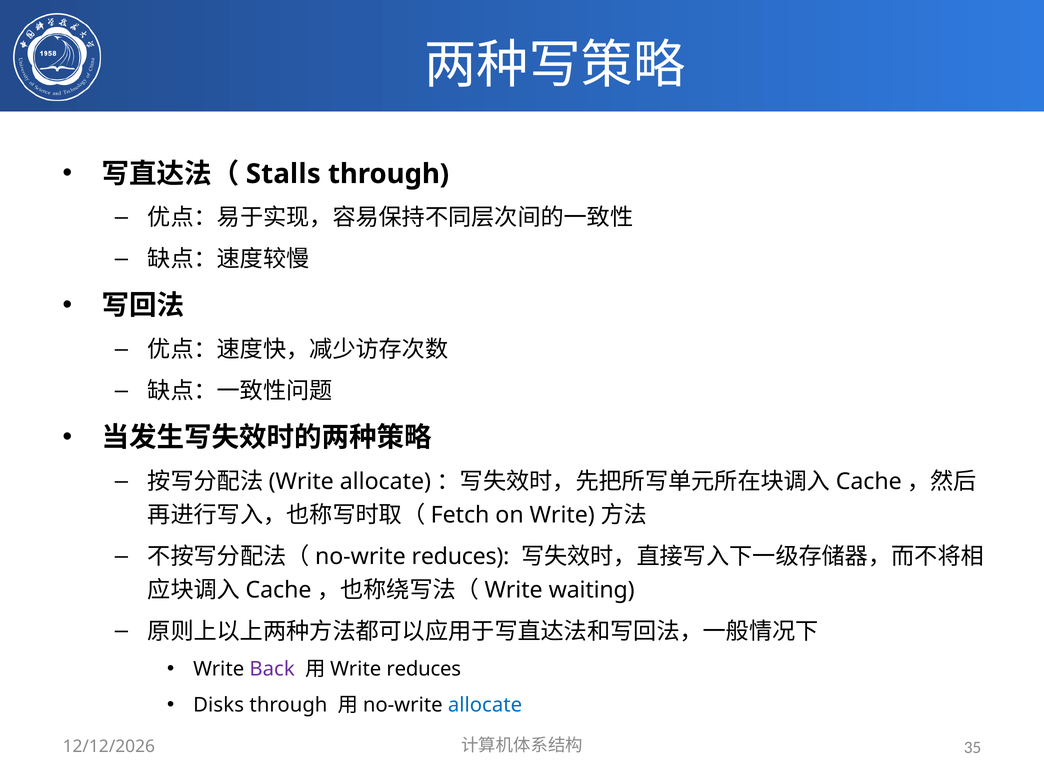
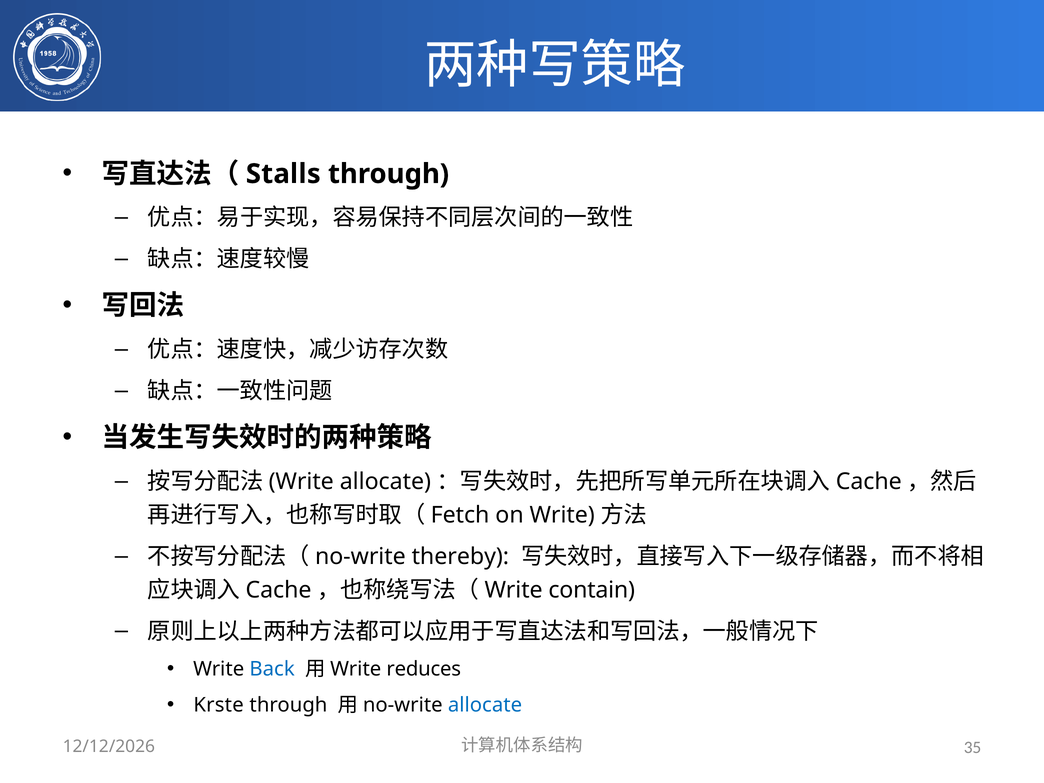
reduces: reduces -> thereby (460, 557)
waiting: waiting -> contain (592, 590)
Back colour: purple -> blue (272, 669)
Disks: Disks -> Krste (219, 705)
